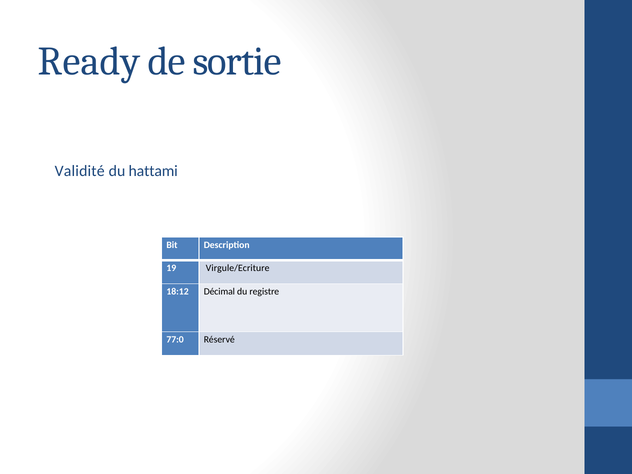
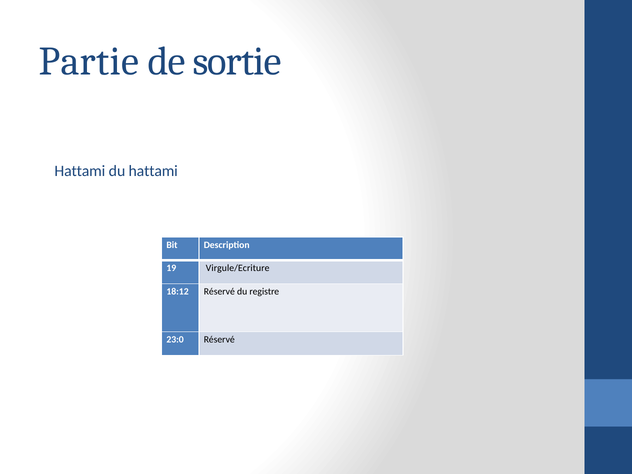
Ready: Ready -> Partie (89, 61)
Validité: Validité -> Hattami (80, 171)
18:12 Décimal: Décimal -> Réservé (219, 292)
77:0: 77:0 -> 23:0 (175, 340)
